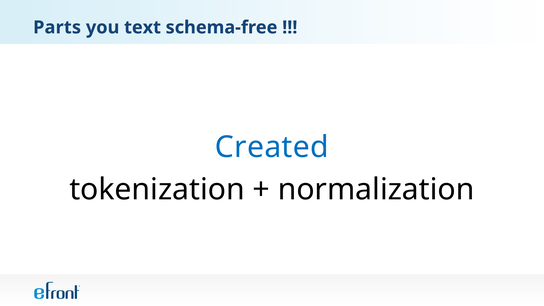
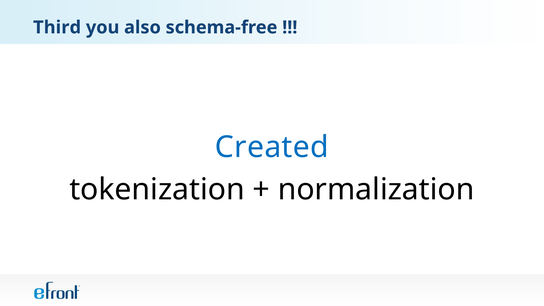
Parts: Parts -> Third (57, 27)
text: text -> also (142, 27)
